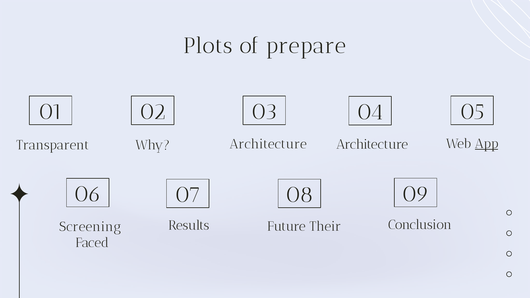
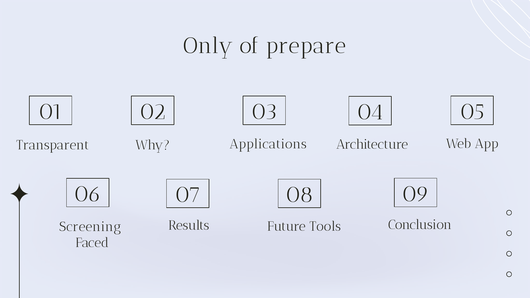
Plots: Plots -> Only (208, 46)
App underline: present -> none (487, 144)
Architecture: Architecture -> Applications (268, 144)
Their: Their -> Tools (325, 227)
